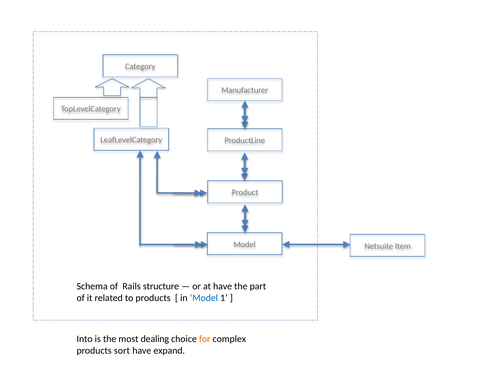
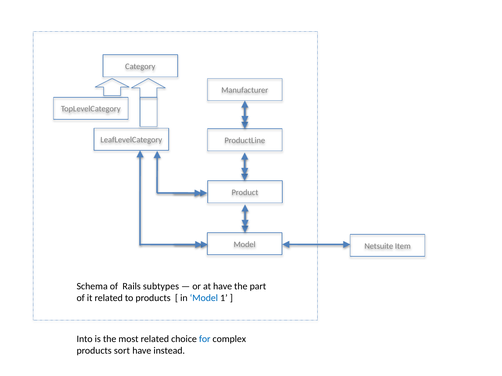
structure: structure -> subtypes (161, 287)
most dealing: dealing -> related (155, 339)
for colour: orange -> blue (205, 339)
expand: expand -> instead (169, 351)
